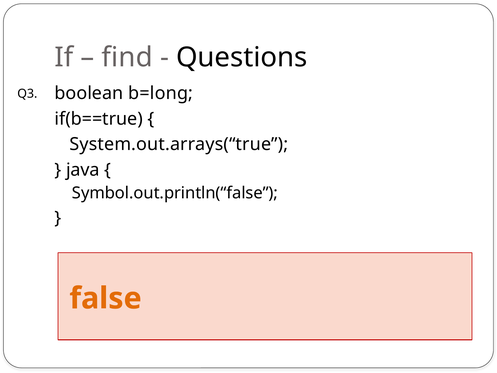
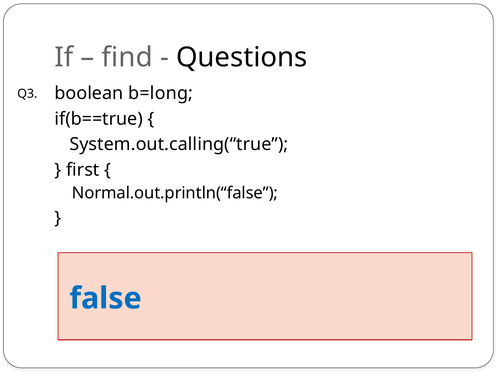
System.out.arrays(“true: System.out.arrays(“true -> System.out.calling(“true (179, 144)
java: java -> first (83, 170)
Symbol.out.println(“false: Symbol.out.println(“false -> Normal.out.println(“false (175, 193)
false colour: orange -> blue (105, 298)
